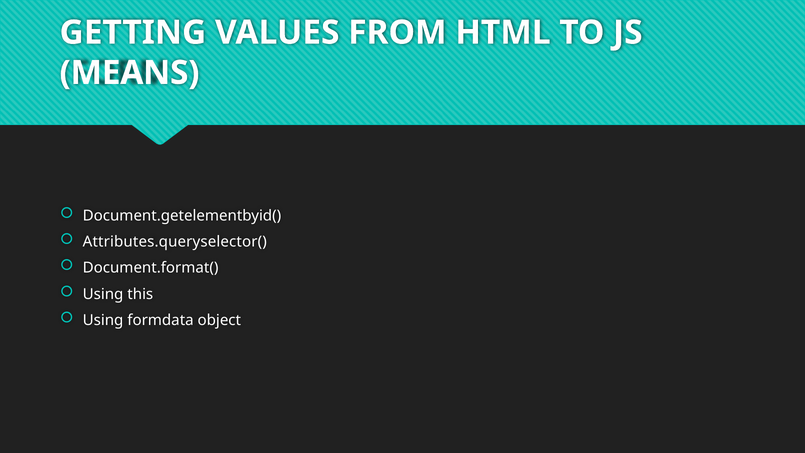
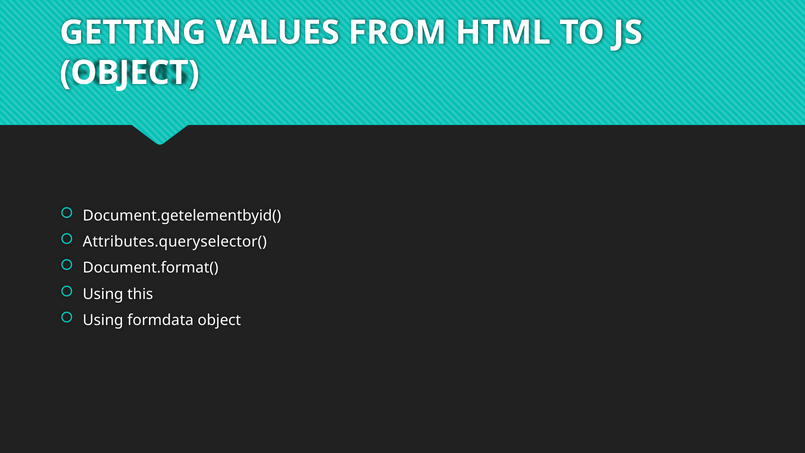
MEANS: MEANS -> OBJECT (129, 73)
